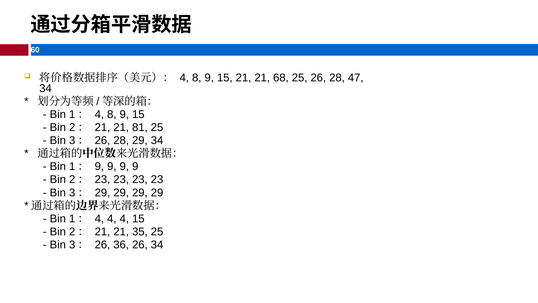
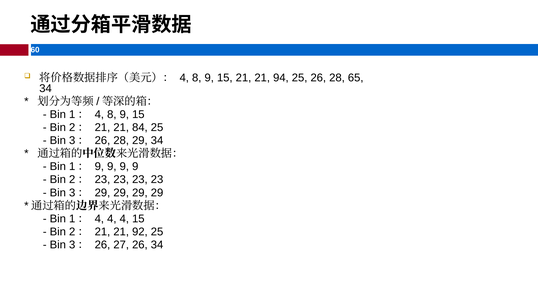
68: 68 -> 94 (281, 78)
47: 47 -> 65 (356, 78)
81: 81 -> 84 (140, 127)
35: 35 -> 92 (140, 231)
36: 36 -> 27 (121, 244)
